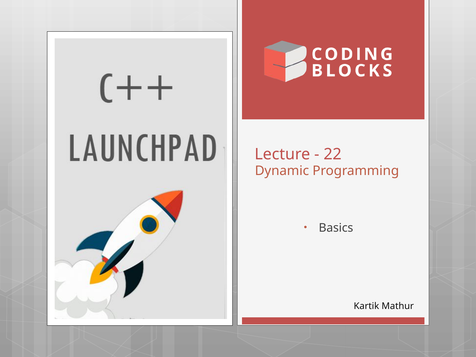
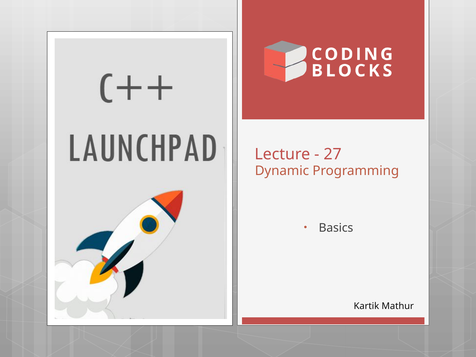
22: 22 -> 27 (333, 154)
